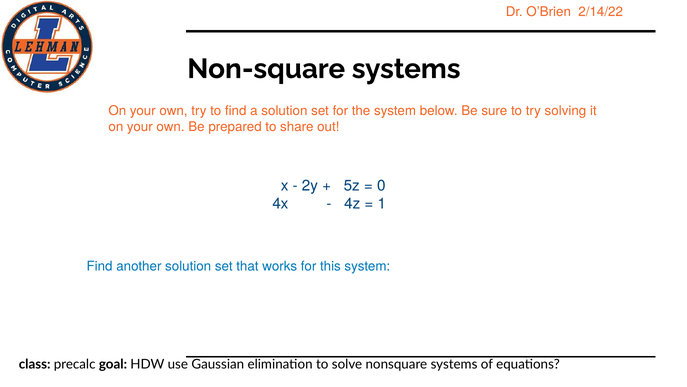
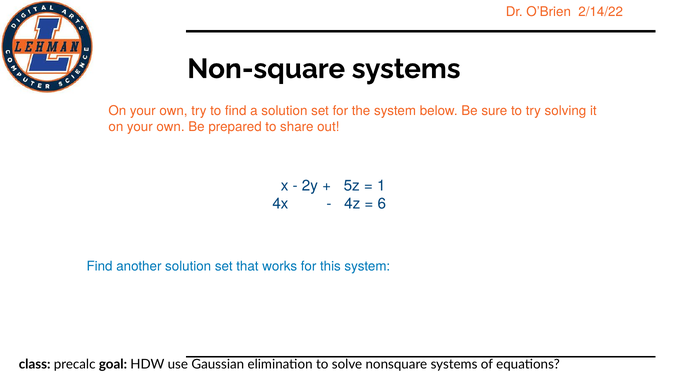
0: 0 -> 1 (381, 185)
1: 1 -> 6 (382, 204)
